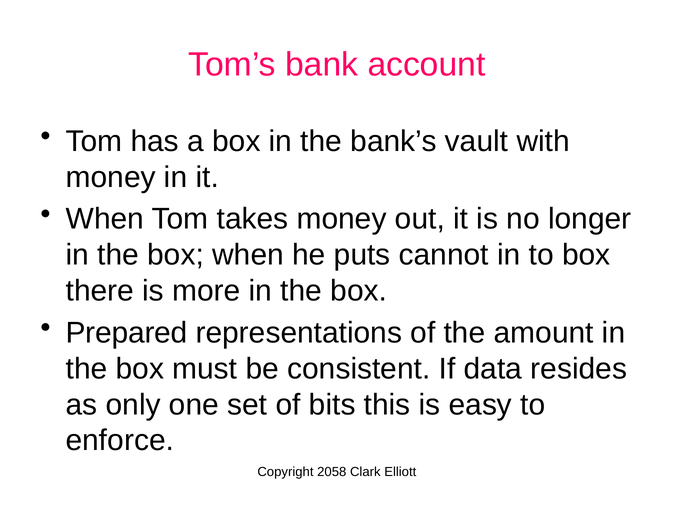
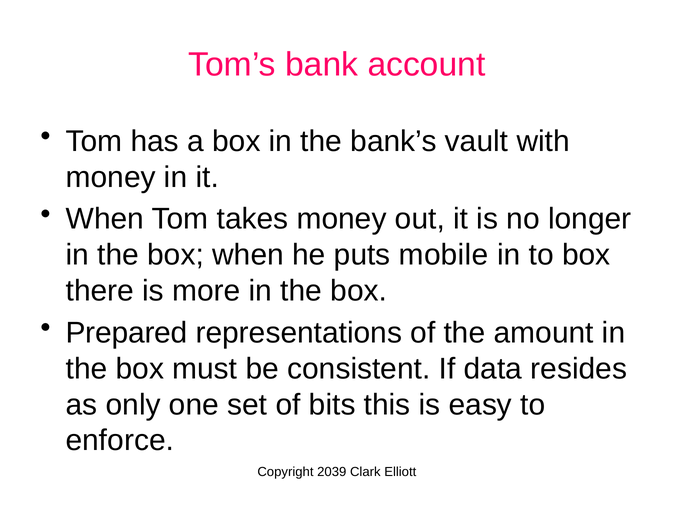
cannot: cannot -> mobile (444, 255)
2058: 2058 -> 2039 (332, 472)
